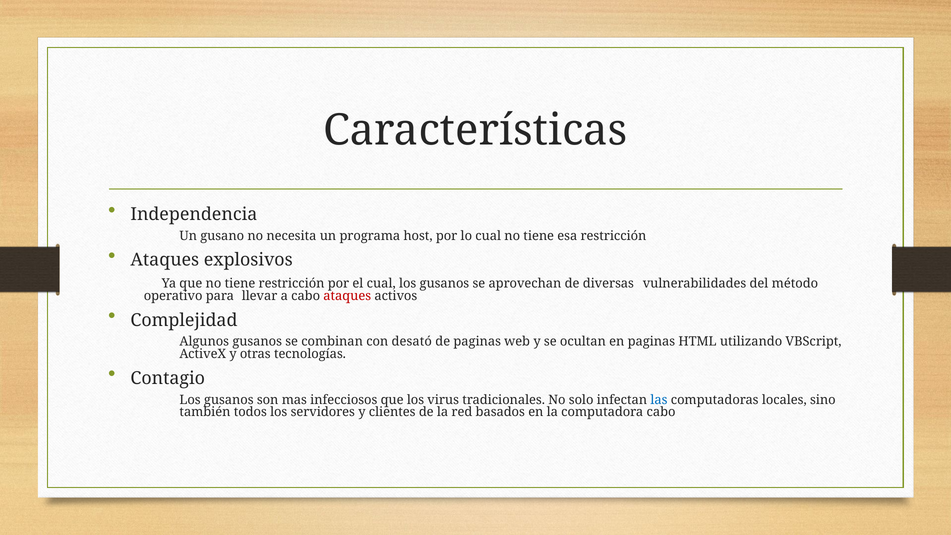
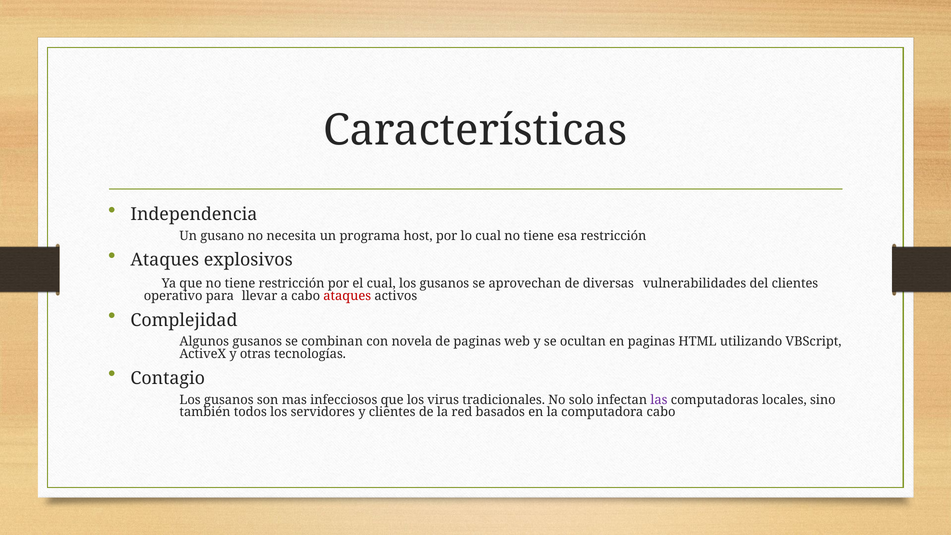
del método: método -> clientes (795, 284)
desató: desató -> novela (412, 342)
las colour: blue -> purple (659, 400)
